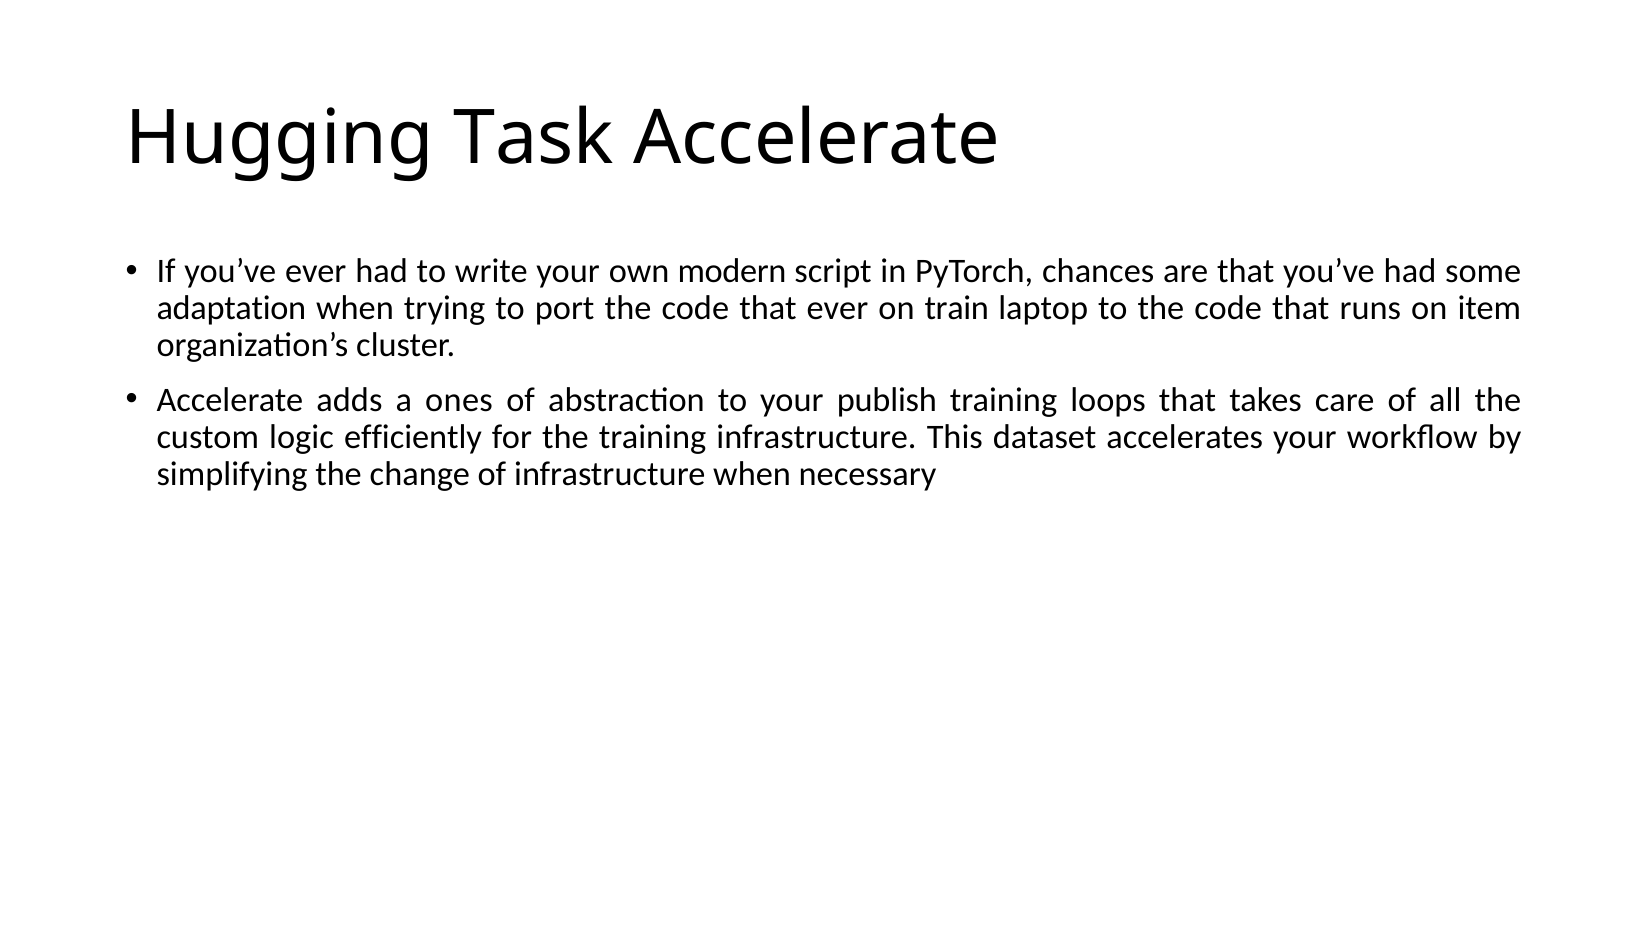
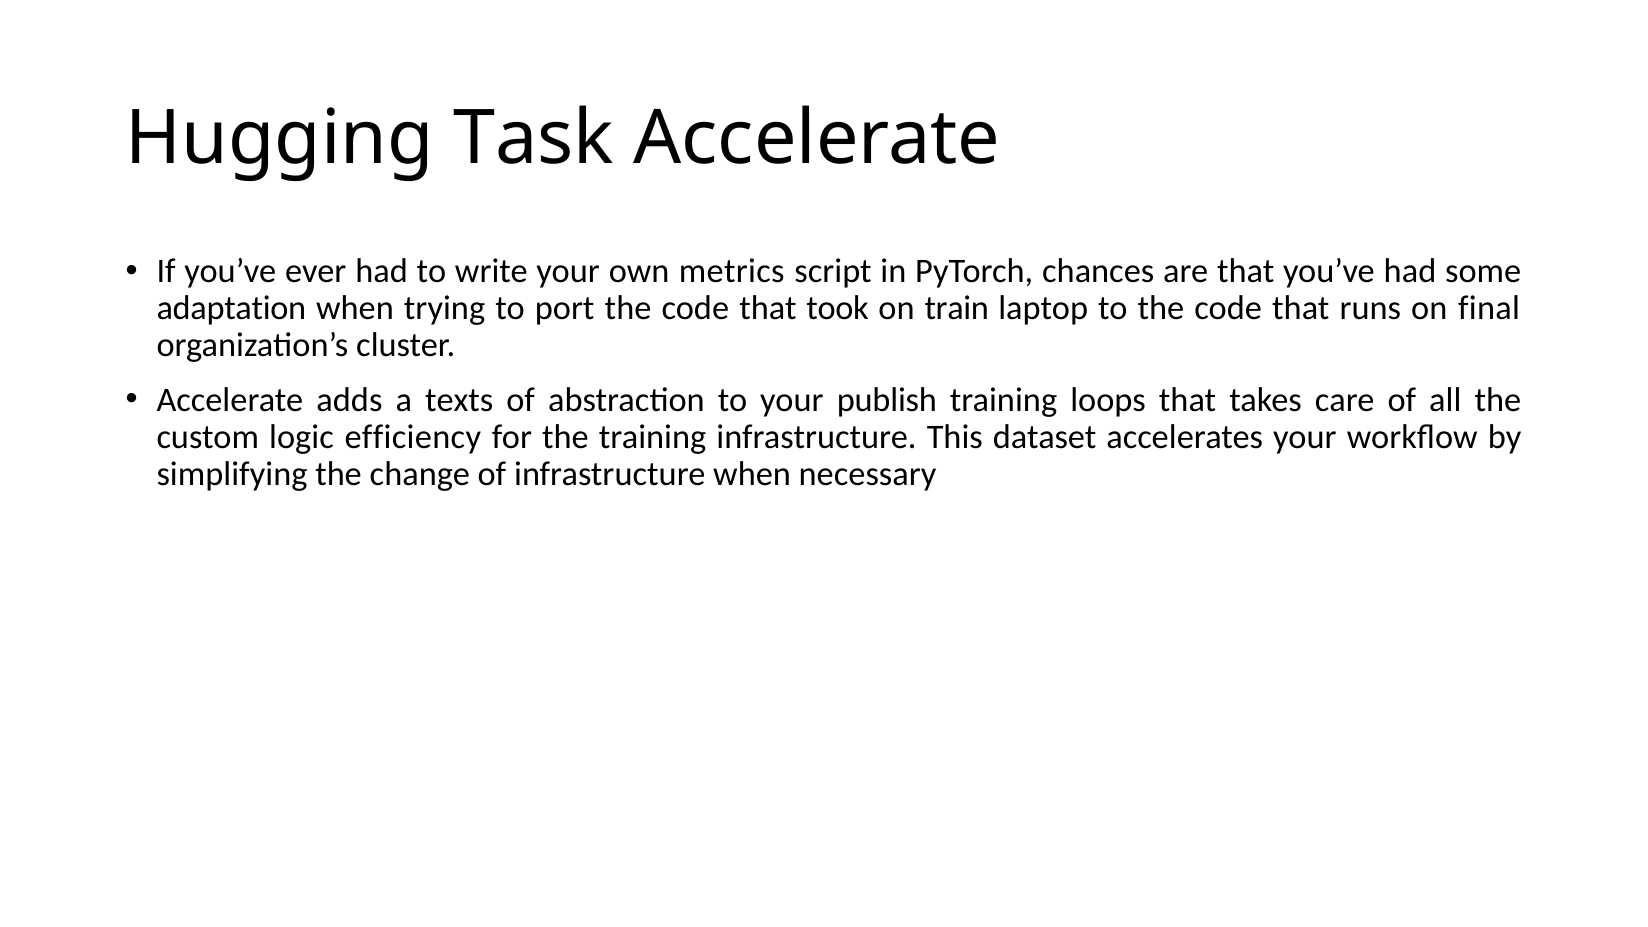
modern: modern -> metrics (732, 271)
that ever: ever -> took (838, 308)
item: item -> final (1489, 308)
ones: ones -> texts (459, 400)
efficiently: efficiently -> efficiency (413, 437)
